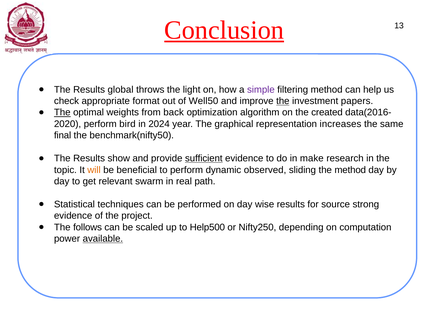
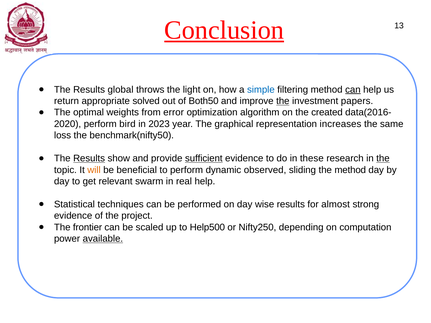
simple colour: purple -> blue (261, 90)
can underline: none -> present (353, 90)
check: check -> return (67, 101)
format: format -> solved (146, 101)
Well50: Well50 -> Both50 (204, 101)
The underline: present -> none (62, 113)
back: back -> error (174, 113)
2024: 2024 -> 2023 (159, 124)
final: final -> loss (63, 136)
Results underline: none -> present (89, 159)
make: make -> these (312, 159)
the underline: none -> present (383, 159)
real path: path -> help (205, 182)
source: source -> almost (336, 204)
follows: follows -> frontier (88, 227)
